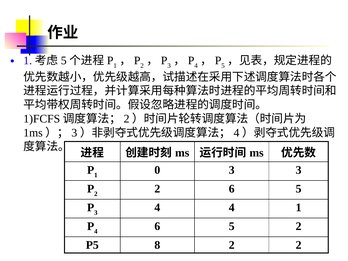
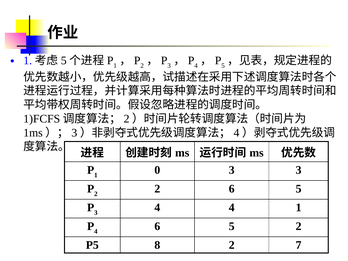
8 2 2: 2 -> 7 (299, 245)
